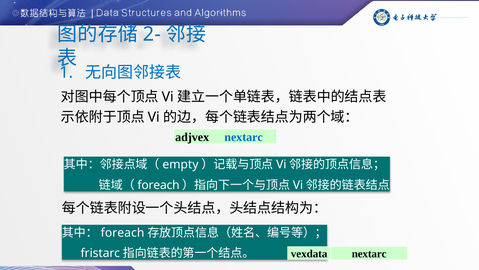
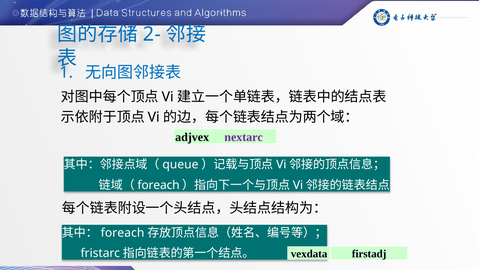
nextarc colour: blue -> purple (244, 137)
empty: empty -> queue (180, 164)
vexdata nextarc: nextarc -> firstadj (369, 253)
